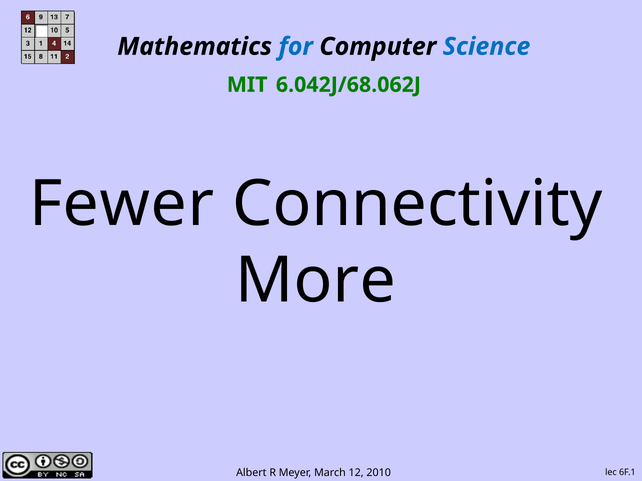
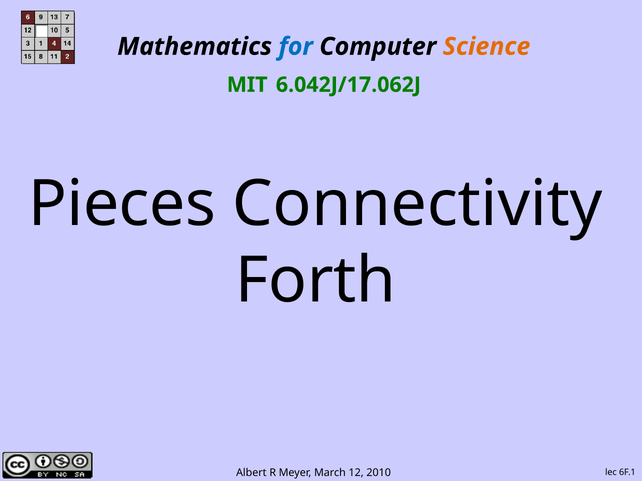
Science colour: blue -> orange (487, 47)
6.042J/68.062J: 6.042J/68.062J -> 6.042J/17.062J (348, 85)
Fewer: Fewer -> Pieces (122, 204)
More: More -> Forth (316, 281)
